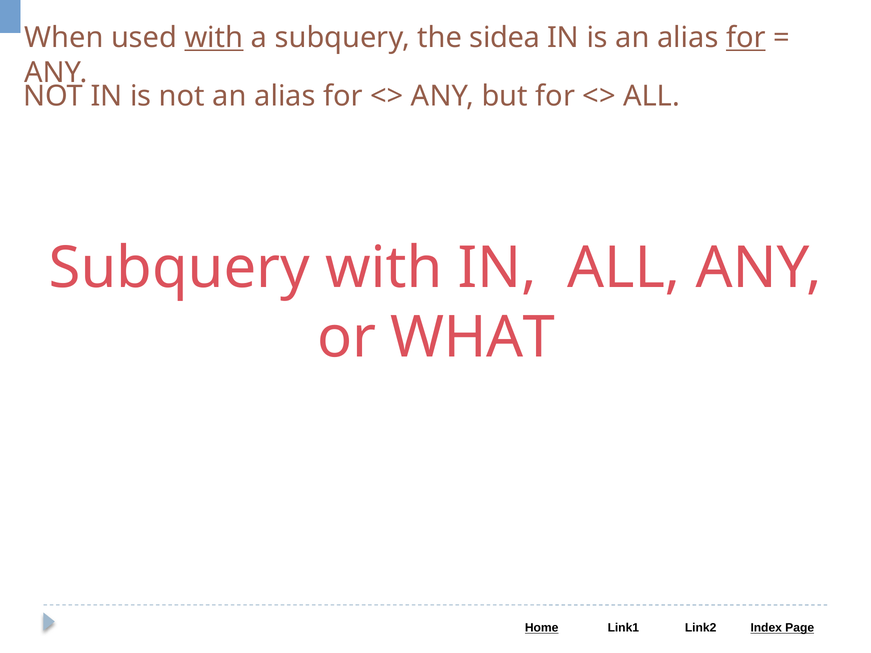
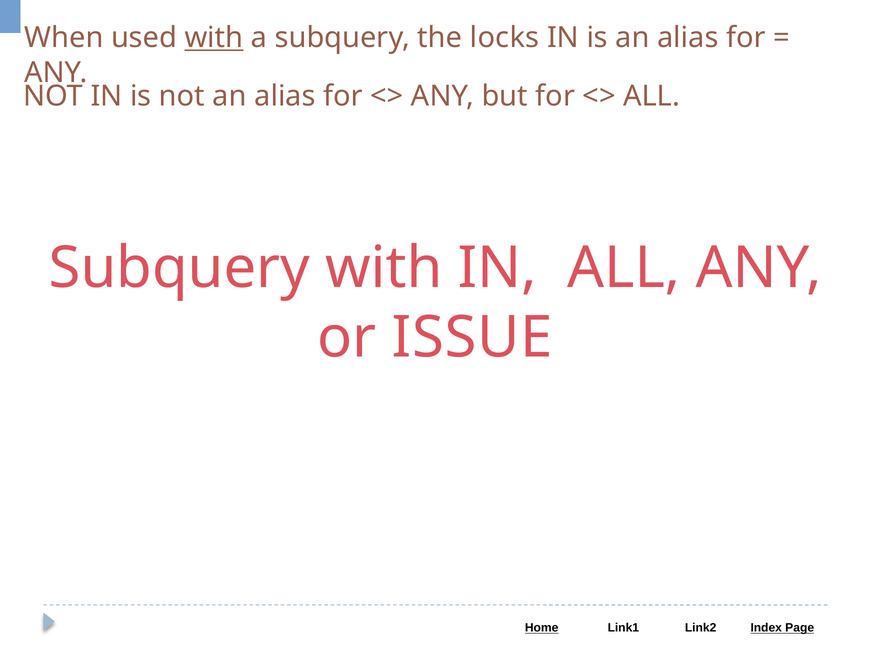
sidea: sidea -> locks (505, 38)
for underline: present -> none (746, 38)
WHAT: WHAT -> ISSUE (472, 338)
